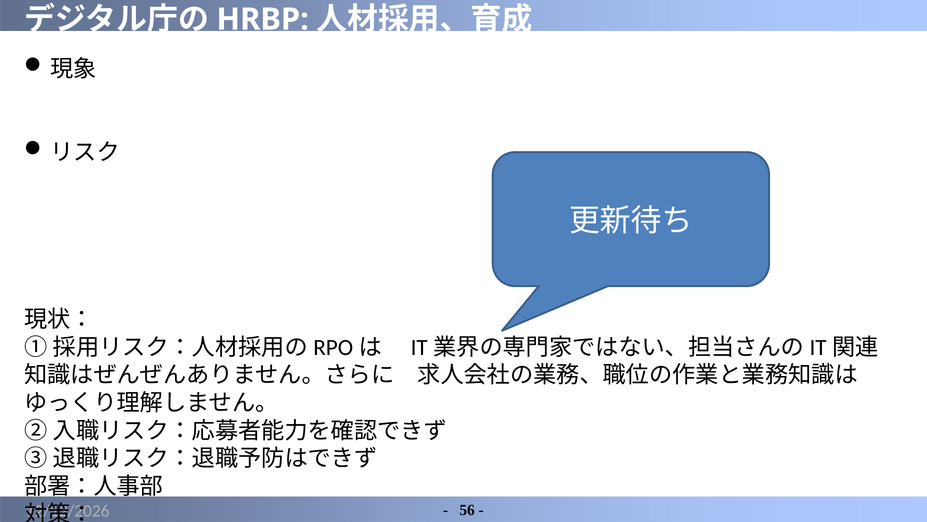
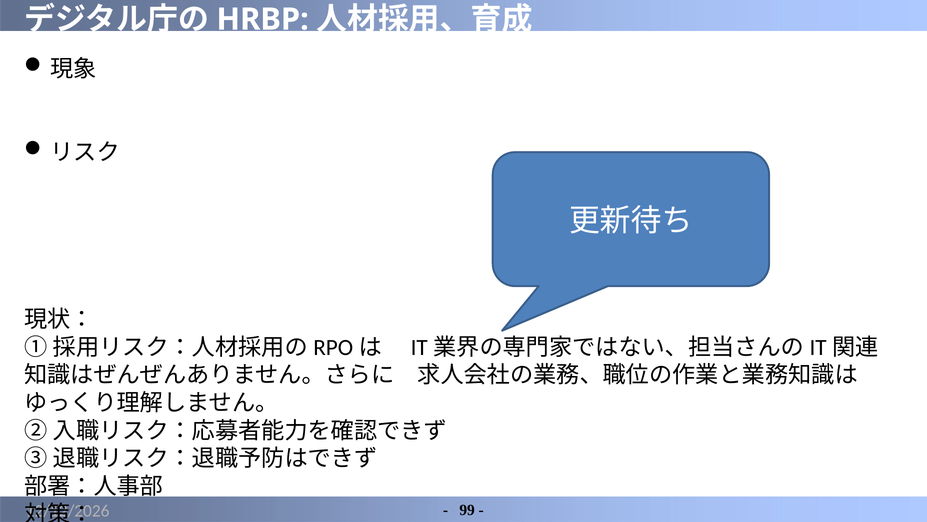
56: 56 -> 99 (467, 510)
